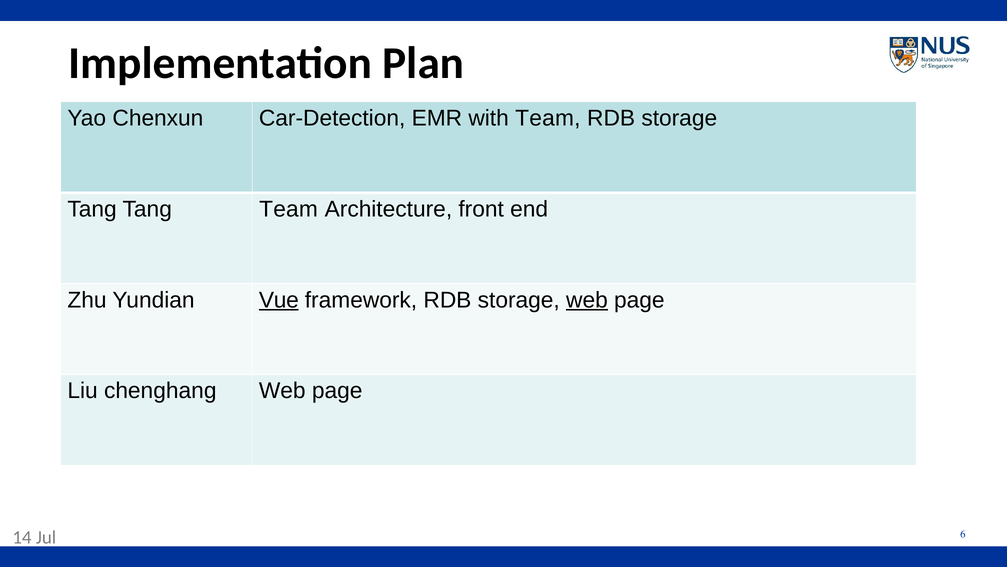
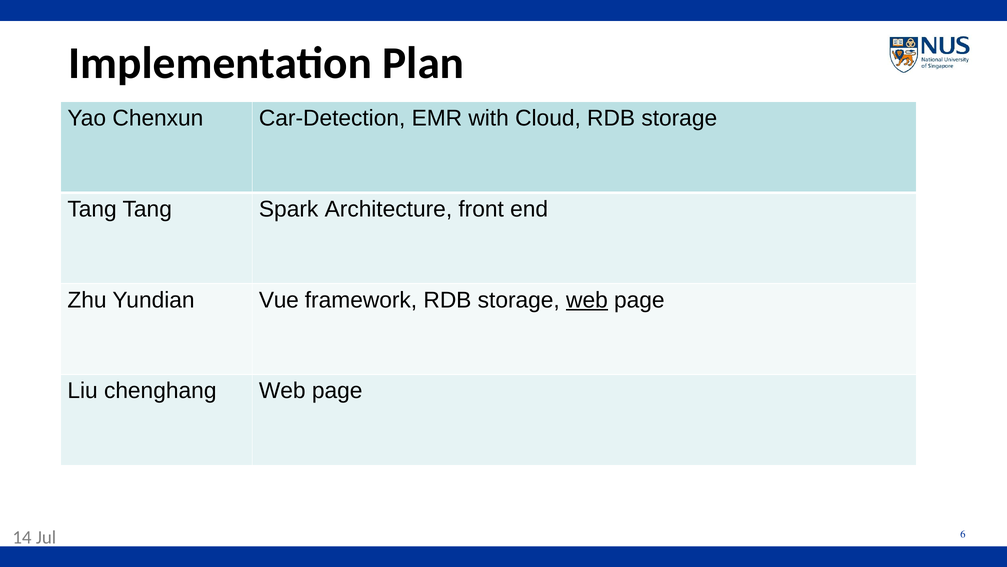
with Team: Team -> Cloud (548, 118)
Tang Team: Team -> Spark (289, 209)
Vue underline: present -> none (279, 300)
